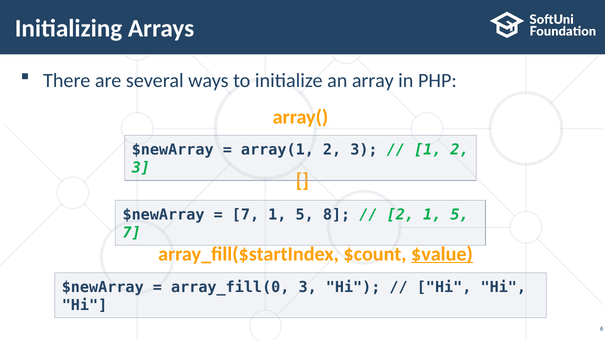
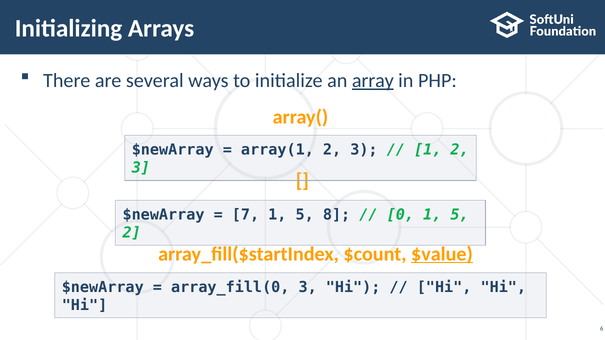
array underline: none -> present (373, 81)
2: 2 -> 0 (400, 215)
7: 7 -> 2 (132, 233)
